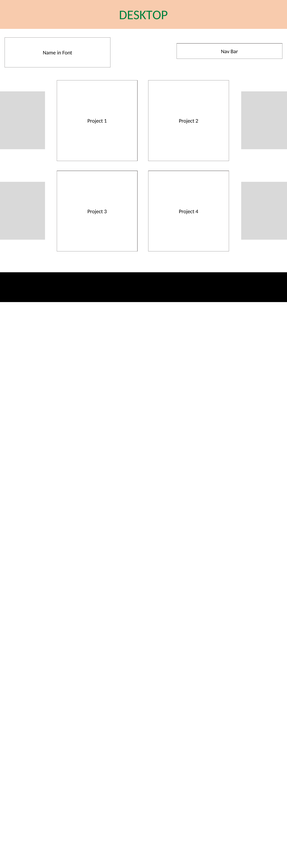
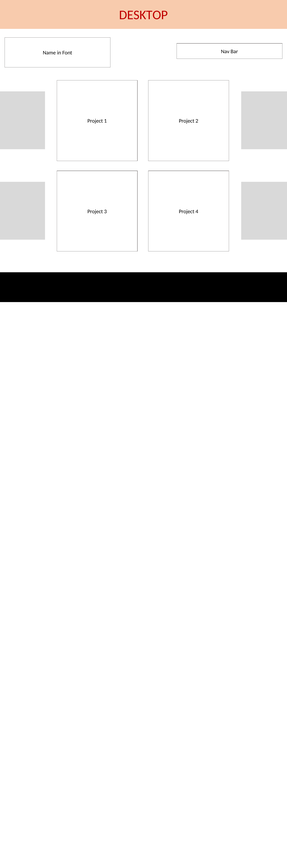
DESKTOP colour: green -> red (144, 15)
